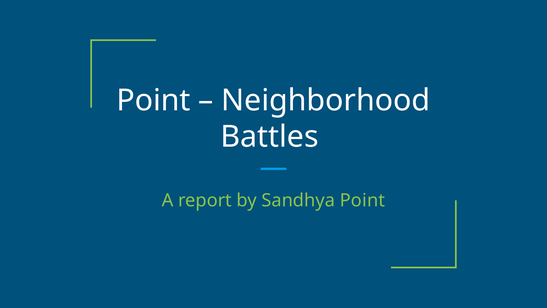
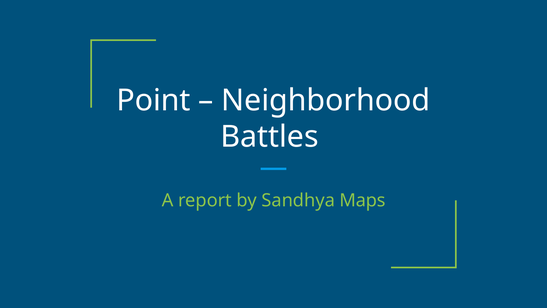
Sandhya Point: Point -> Maps (363, 200)
